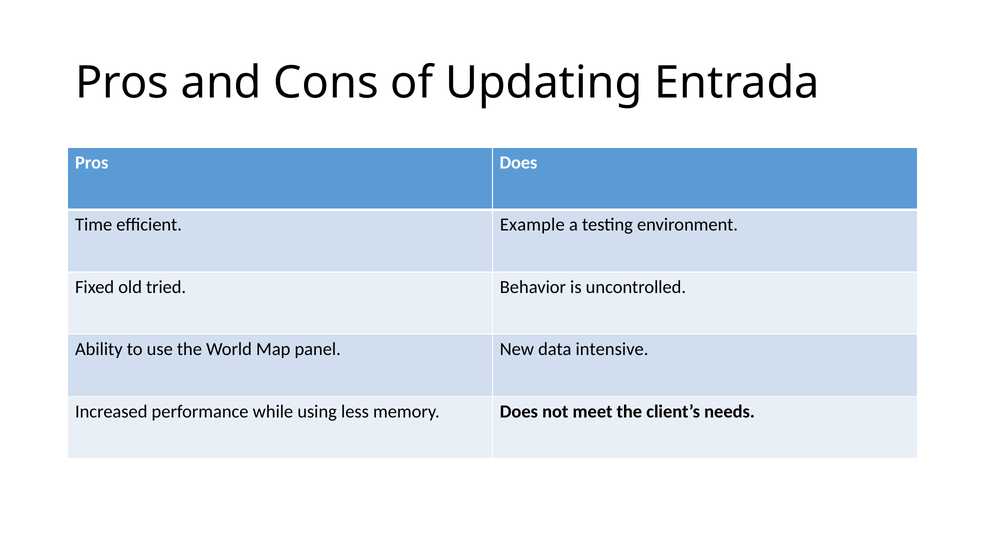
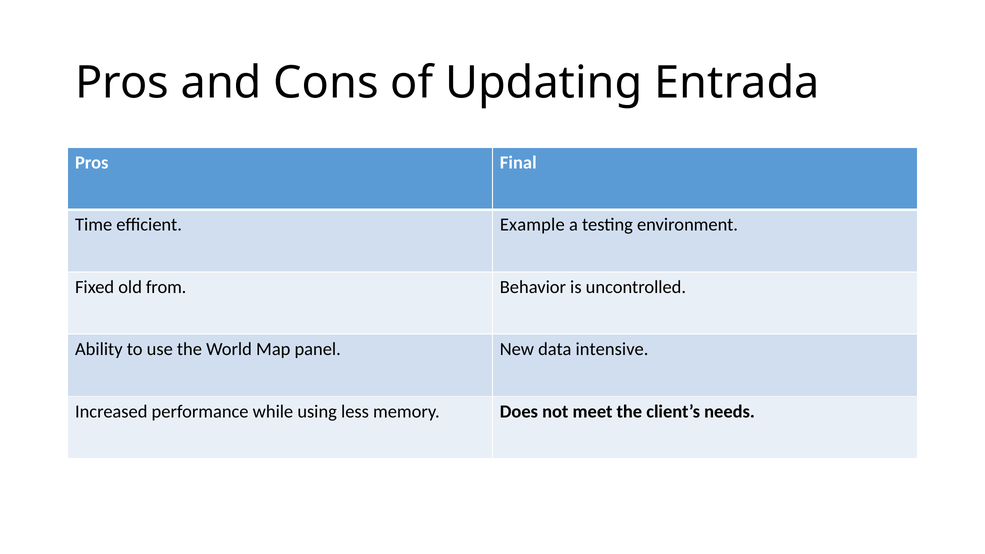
Pros Does: Does -> Final (518, 163)
tried: tried -> from (166, 287)
